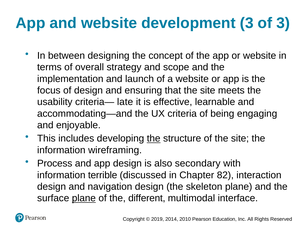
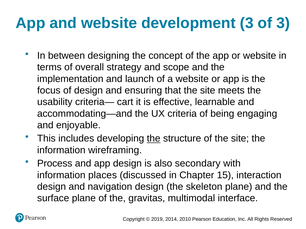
late: late -> cart (125, 102)
terrible: terrible -> places (103, 175)
82: 82 -> 15 (225, 175)
plane underline: present -> none (84, 199)
different: different -> gravitas (147, 199)
